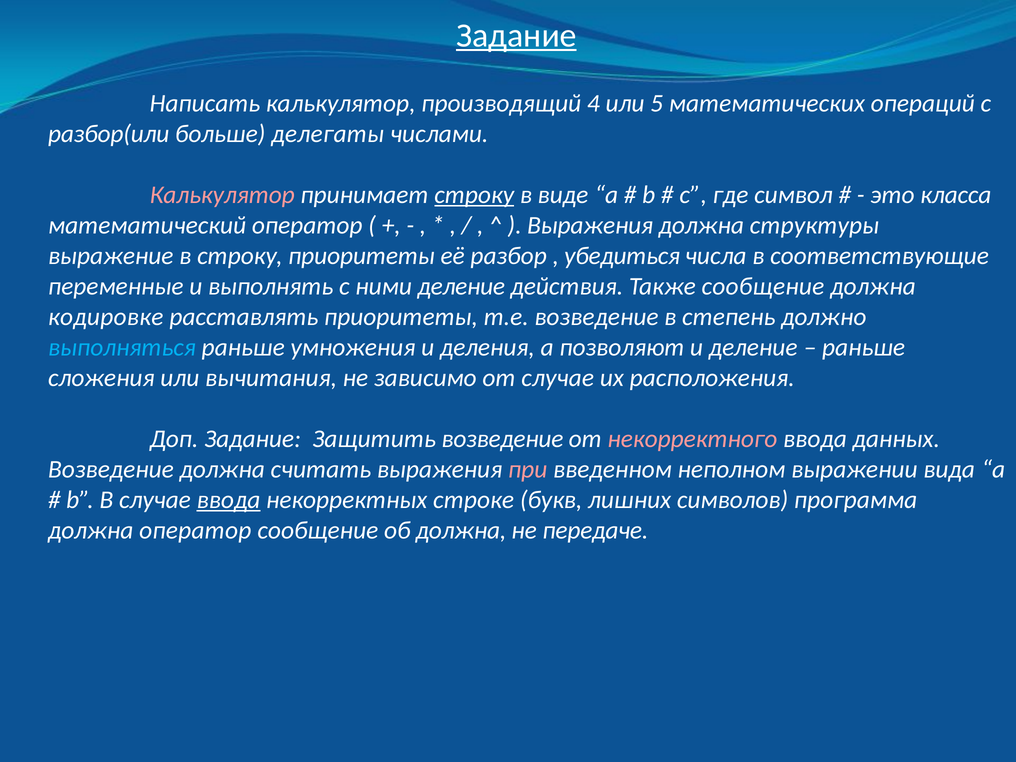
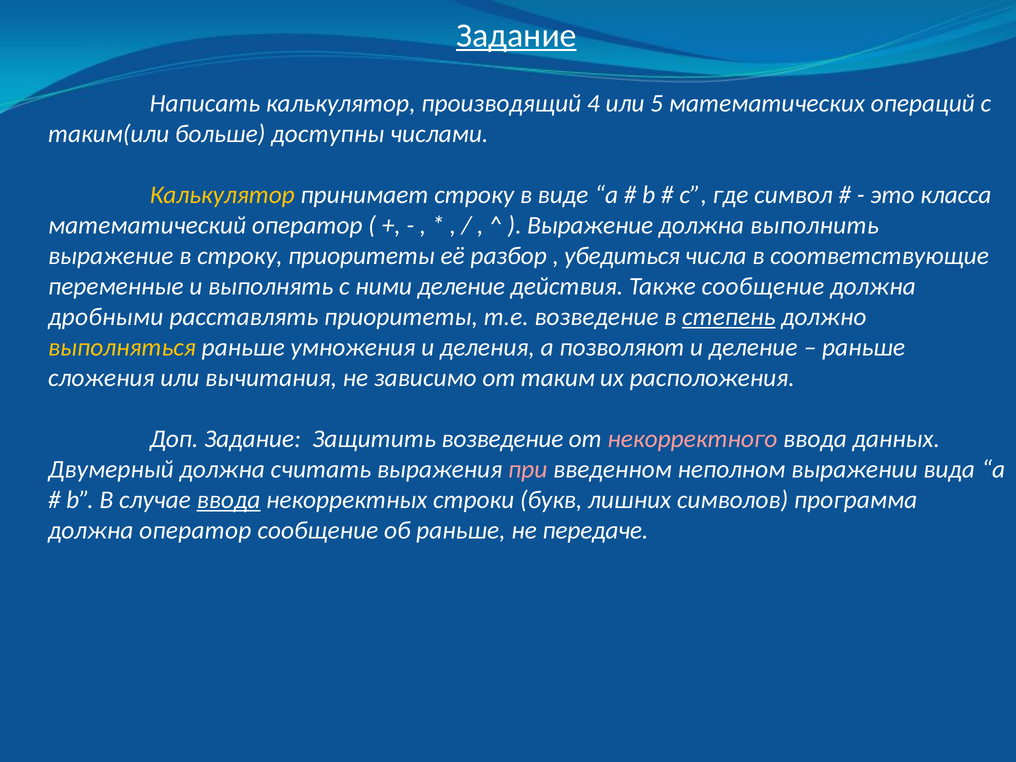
разбор(или: разбор(или -> таким(или (109, 134)
делегаты: делегаты -> доступны (328, 134)
Калькулятор colour: pink -> yellow (222, 195)
строку underline: present -> none (474, 195)
Выражения: Выражения -> Выражение (590, 225)
структуры: структуры -> выполнить (814, 225)
кодировке: кодировке -> дробными (106, 317)
степень underline: none -> present (729, 317)
выполняться colour: light blue -> yellow (122, 347)
от случае: случае -> таким (558, 378)
Возведение: Возведение -> Двумерный (111, 469)
строке: строке -> строки (474, 500)
об должна: должна -> раньше (461, 530)
